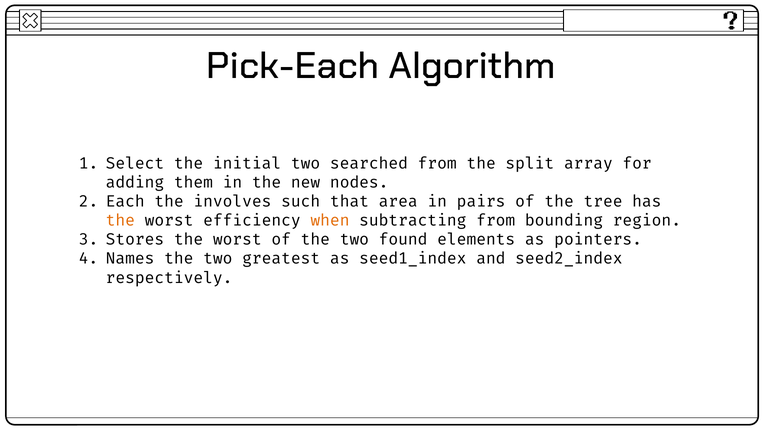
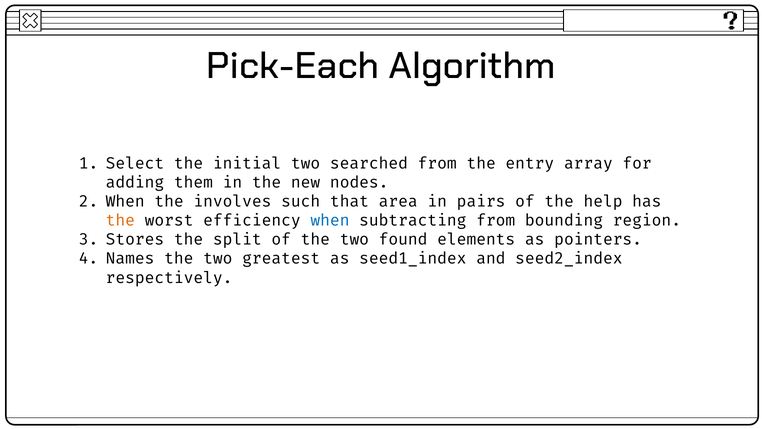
split: split -> entry (530, 163)
Each: Each -> When (125, 201)
tree: tree -> help (603, 201)
when colour: orange -> blue (330, 220)
Stores the worst: worst -> split (237, 239)
